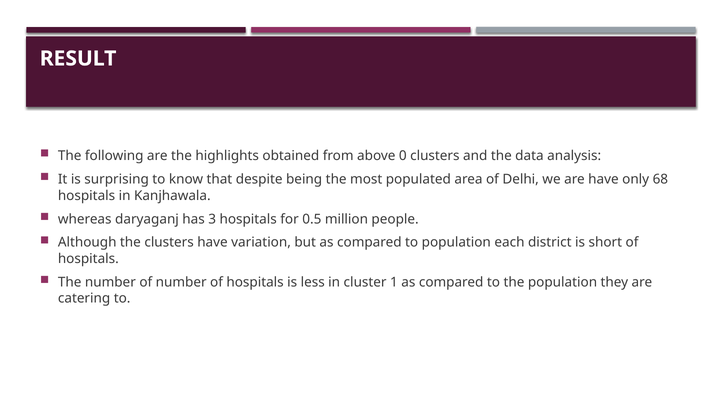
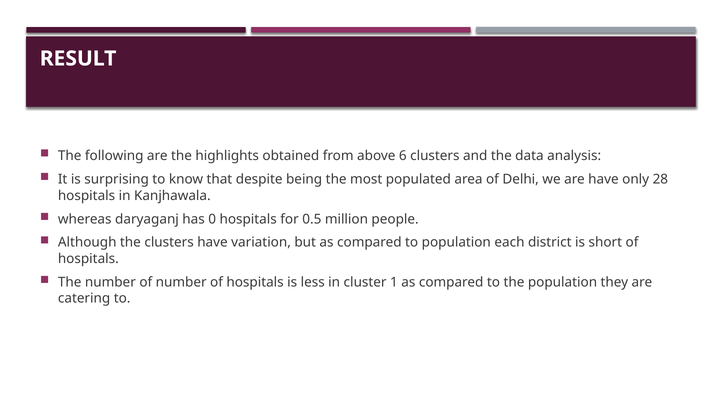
0: 0 -> 6 (403, 156)
68: 68 -> 28 (660, 179)
3: 3 -> 0 (212, 219)
